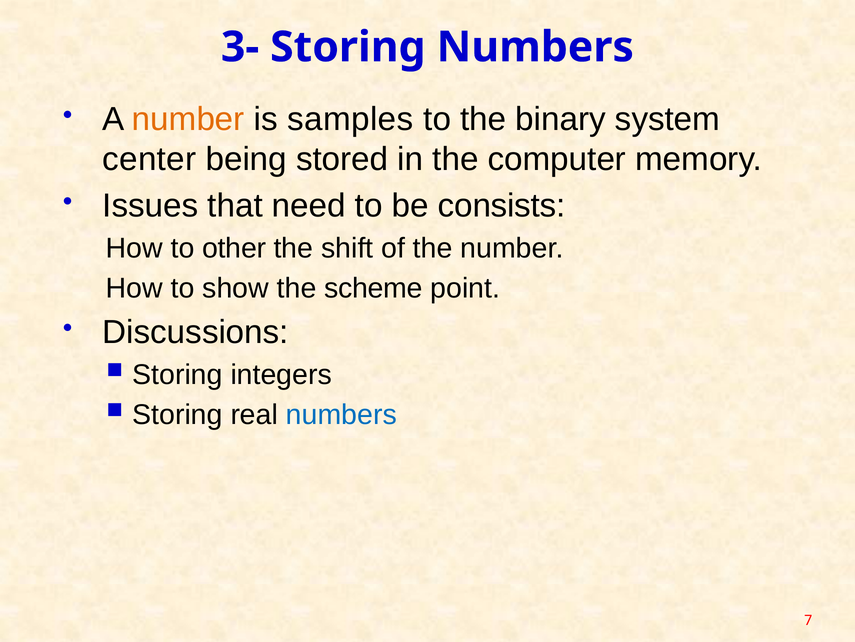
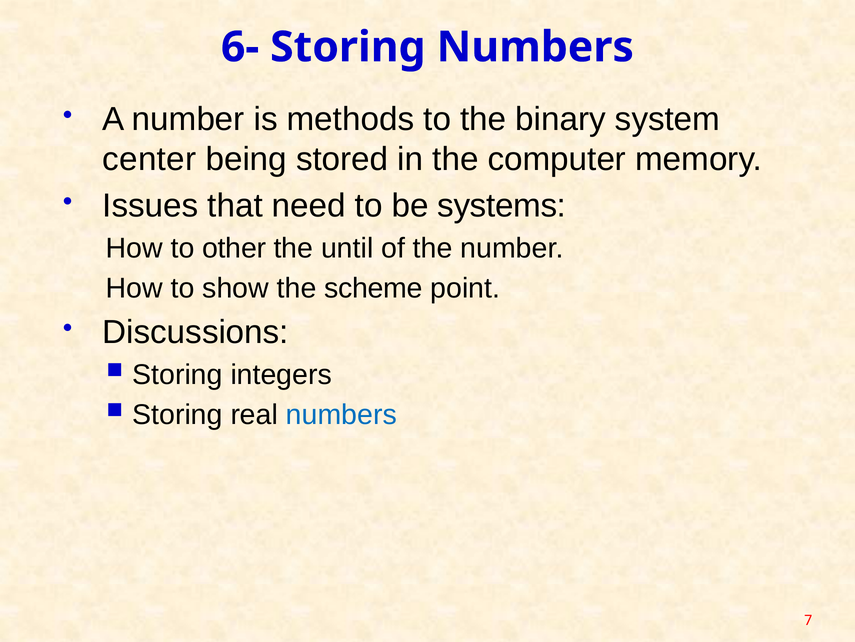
3-: 3- -> 6- (240, 47)
number colour: orange -> black (188, 119)
samples: samples -> methods (350, 119)
consists: consists -> systems (502, 206)
shift: shift -> until (347, 248)
